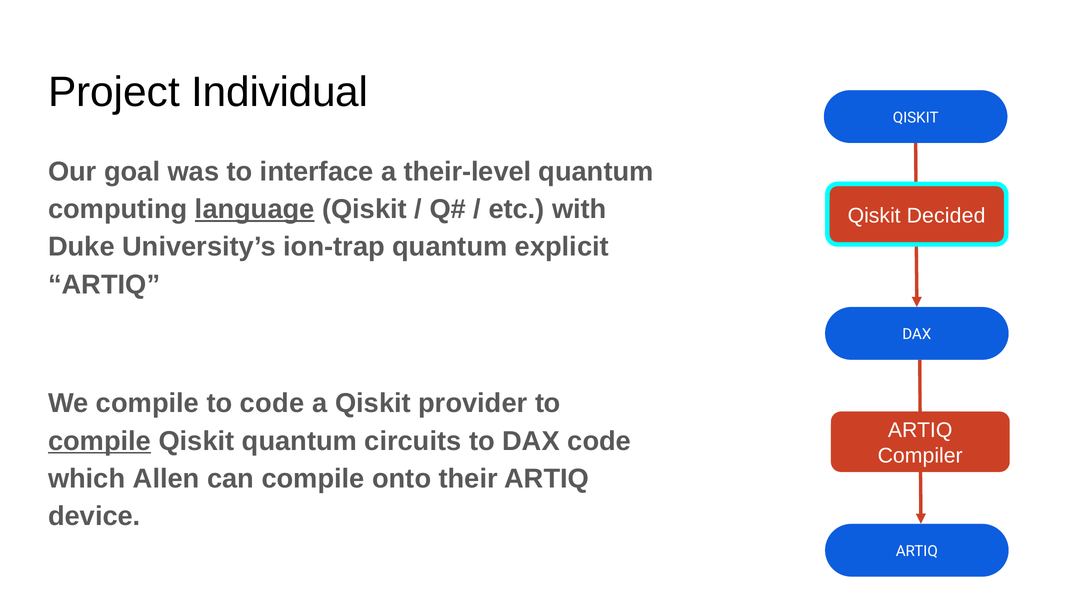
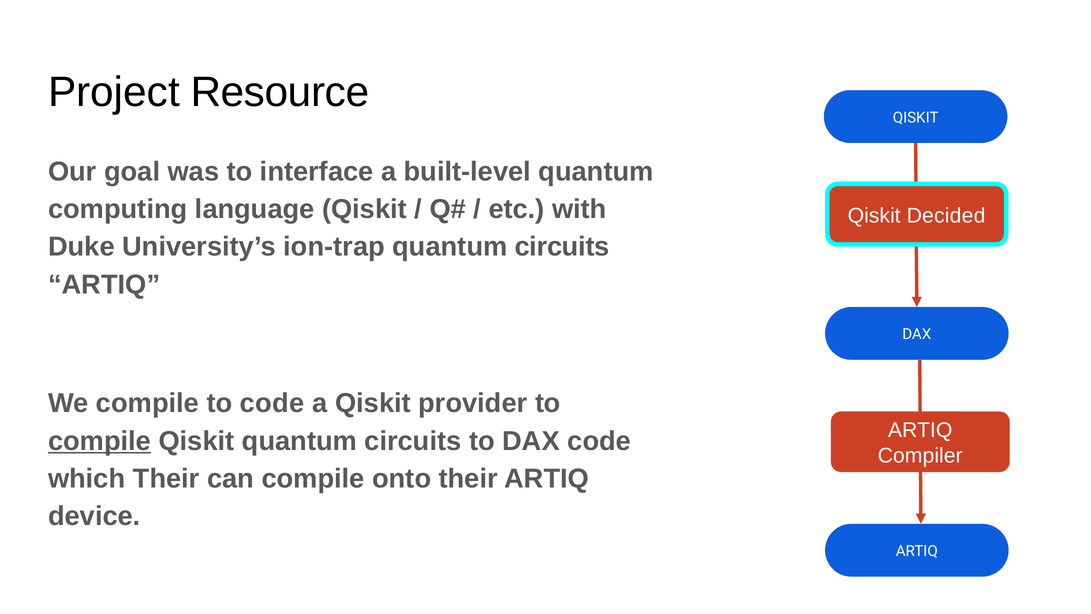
Individual: Individual -> Resource (280, 92)
their-level: their-level -> built-level (467, 172)
language underline: present -> none (255, 209)
ion-trap quantum explicit: explicit -> circuits (562, 247)
which Allen: Allen -> Their (166, 479)
